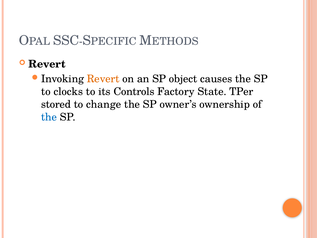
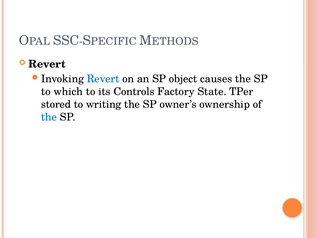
Revert colour: orange -> blue (103, 79)
clocks: clocks -> which (68, 92)
change: change -> writing (104, 104)
